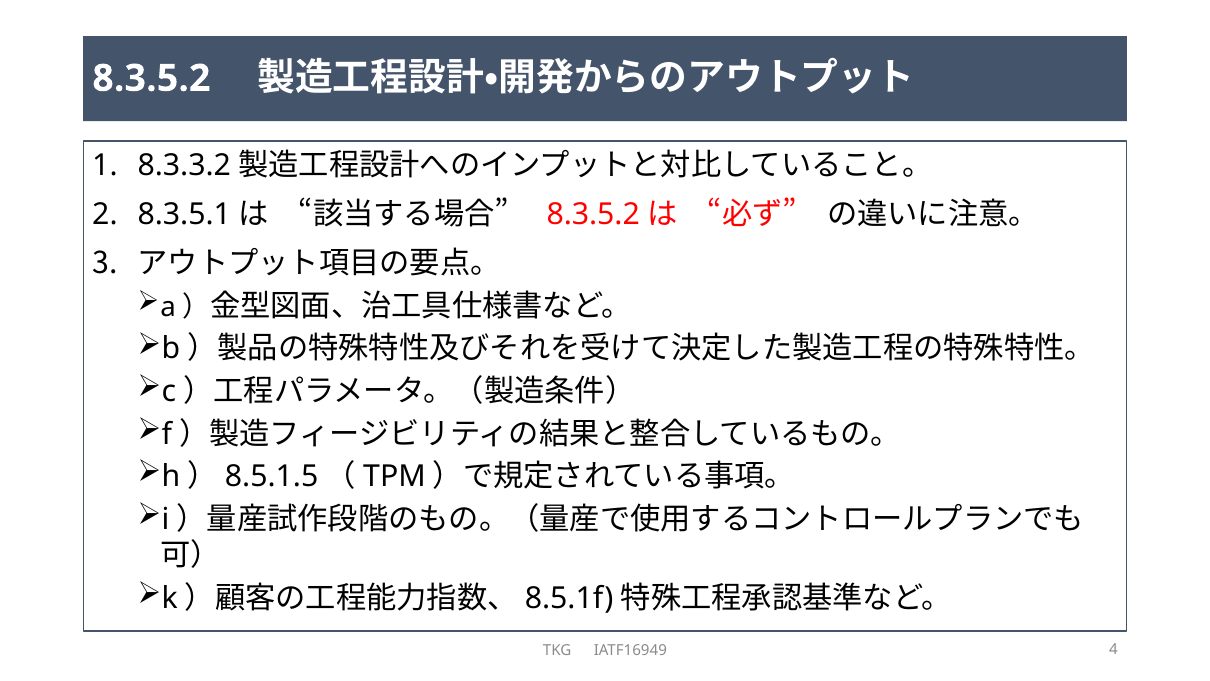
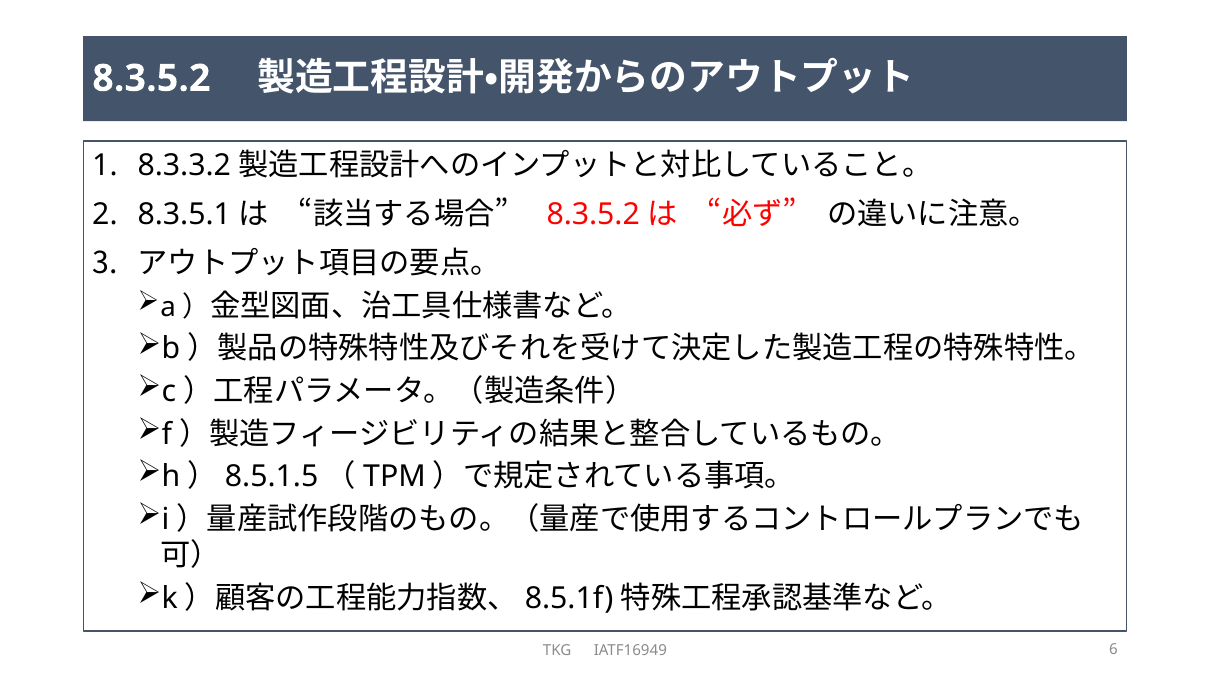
4: 4 -> 6 (1113, 649)
